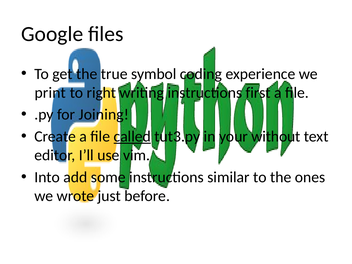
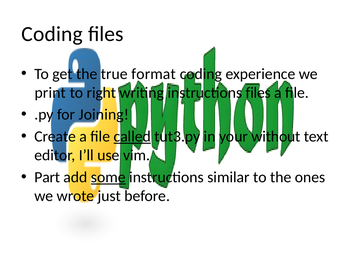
Google: Google -> Coding (52, 34)
symbol: symbol -> format (154, 74)
instructions first: first -> files (258, 93)
Into: Into -> Part (47, 177)
some underline: none -> present (108, 177)
